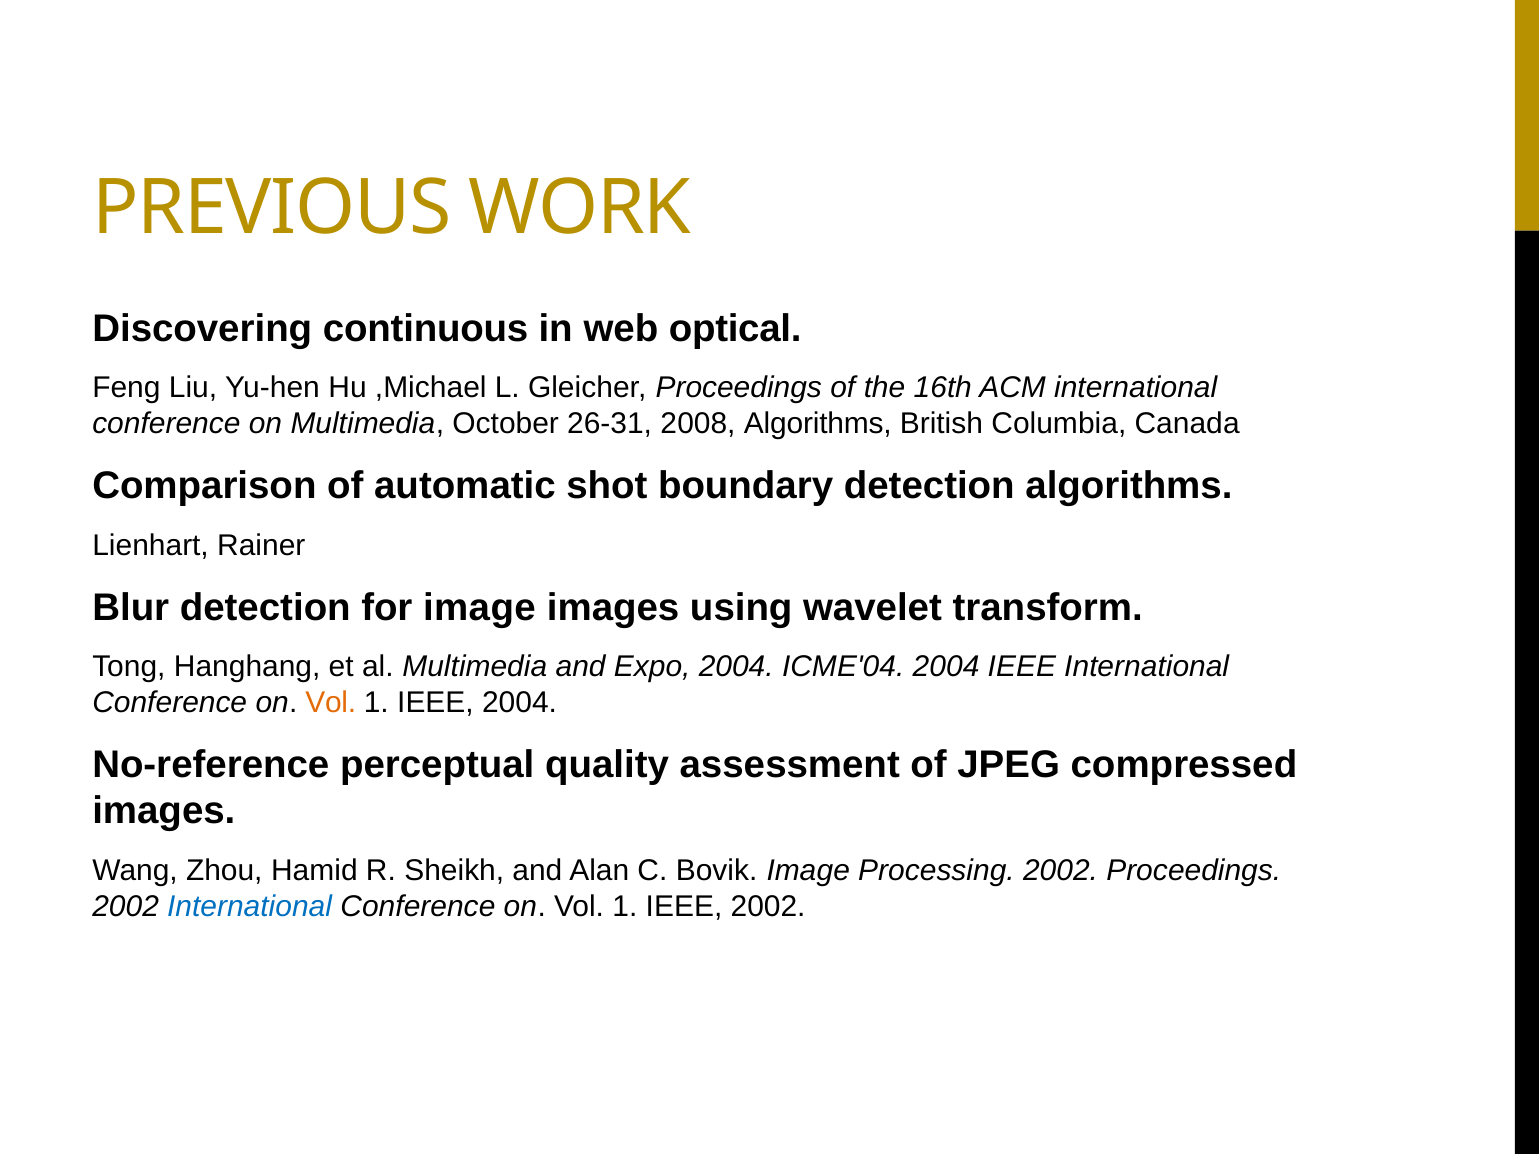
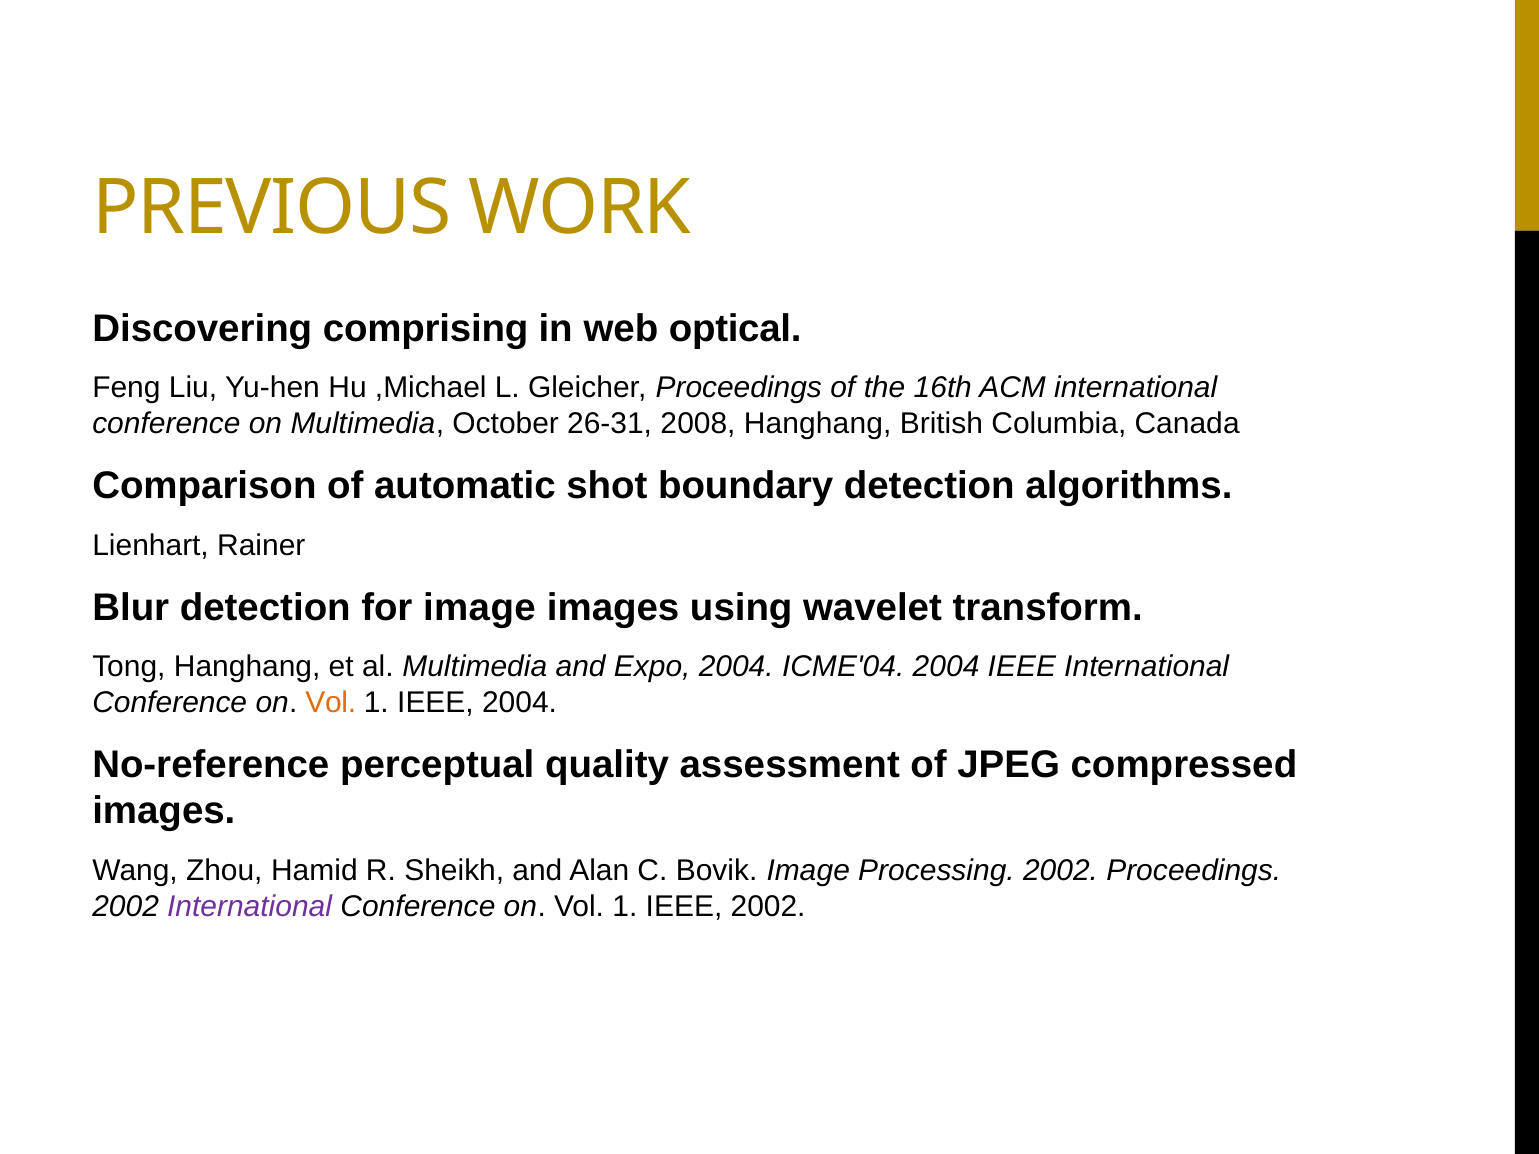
continuous: continuous -> comprising (426, 328)
2008 Algorithms: Algorithms -> Hanghang (818, 424)
International colour: blue -> purple (250, 907)
